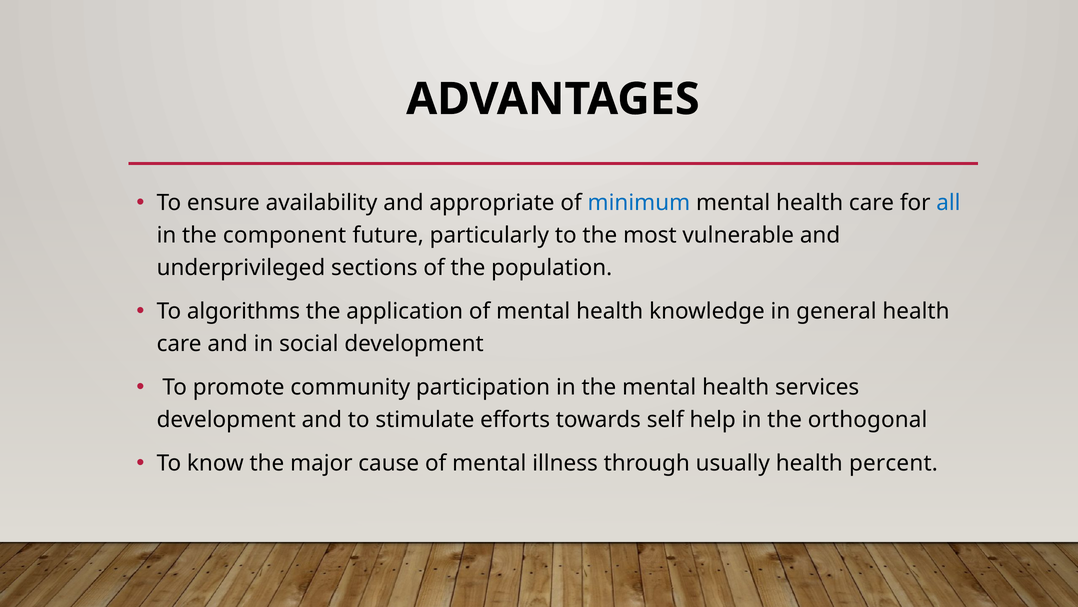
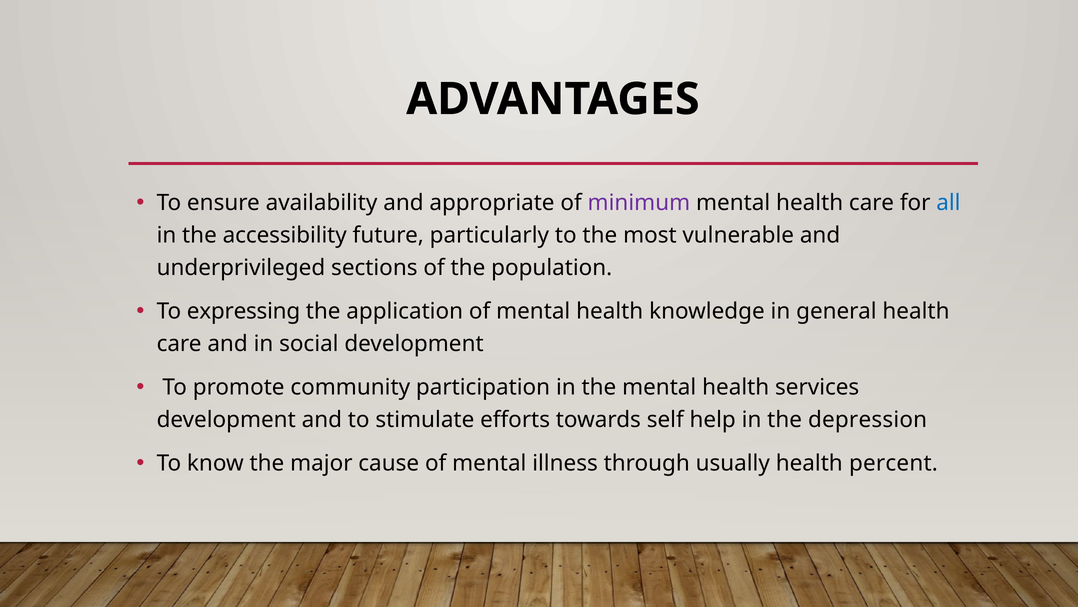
minimum colour: blue -> purple (639, 203)
component: component -> accessibility (285, 235)
algorithms: algorithms -> expressing (244, 311)
orthogonal: orthogonal -> depression (868, 419)
